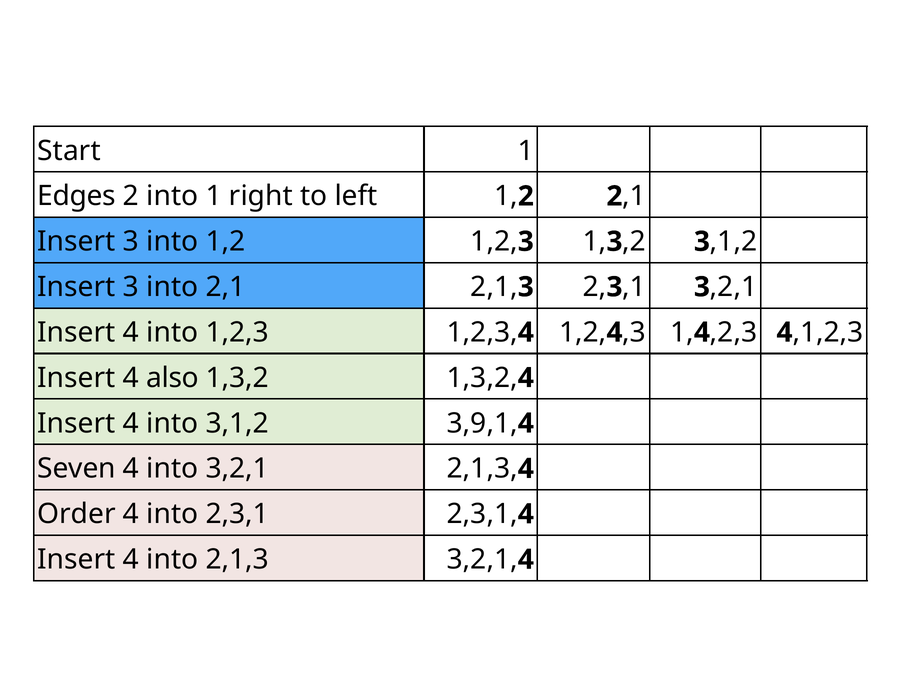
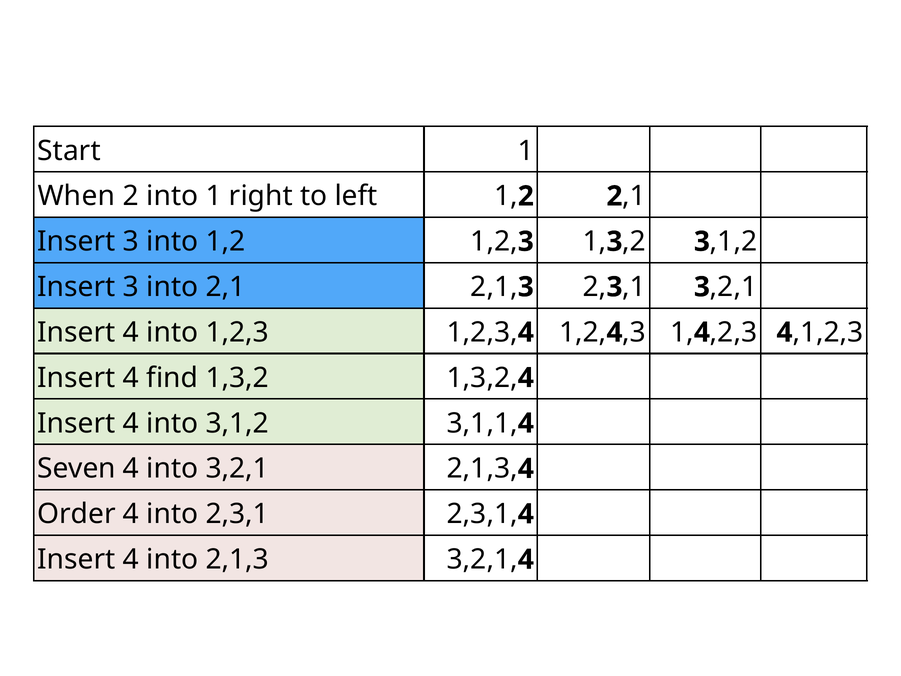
Edges: Edges -> When (76, 196)
also: also -> find (172, 378)
3,9,1: 3,9,1 -> 3,1,1 (482, 423)
